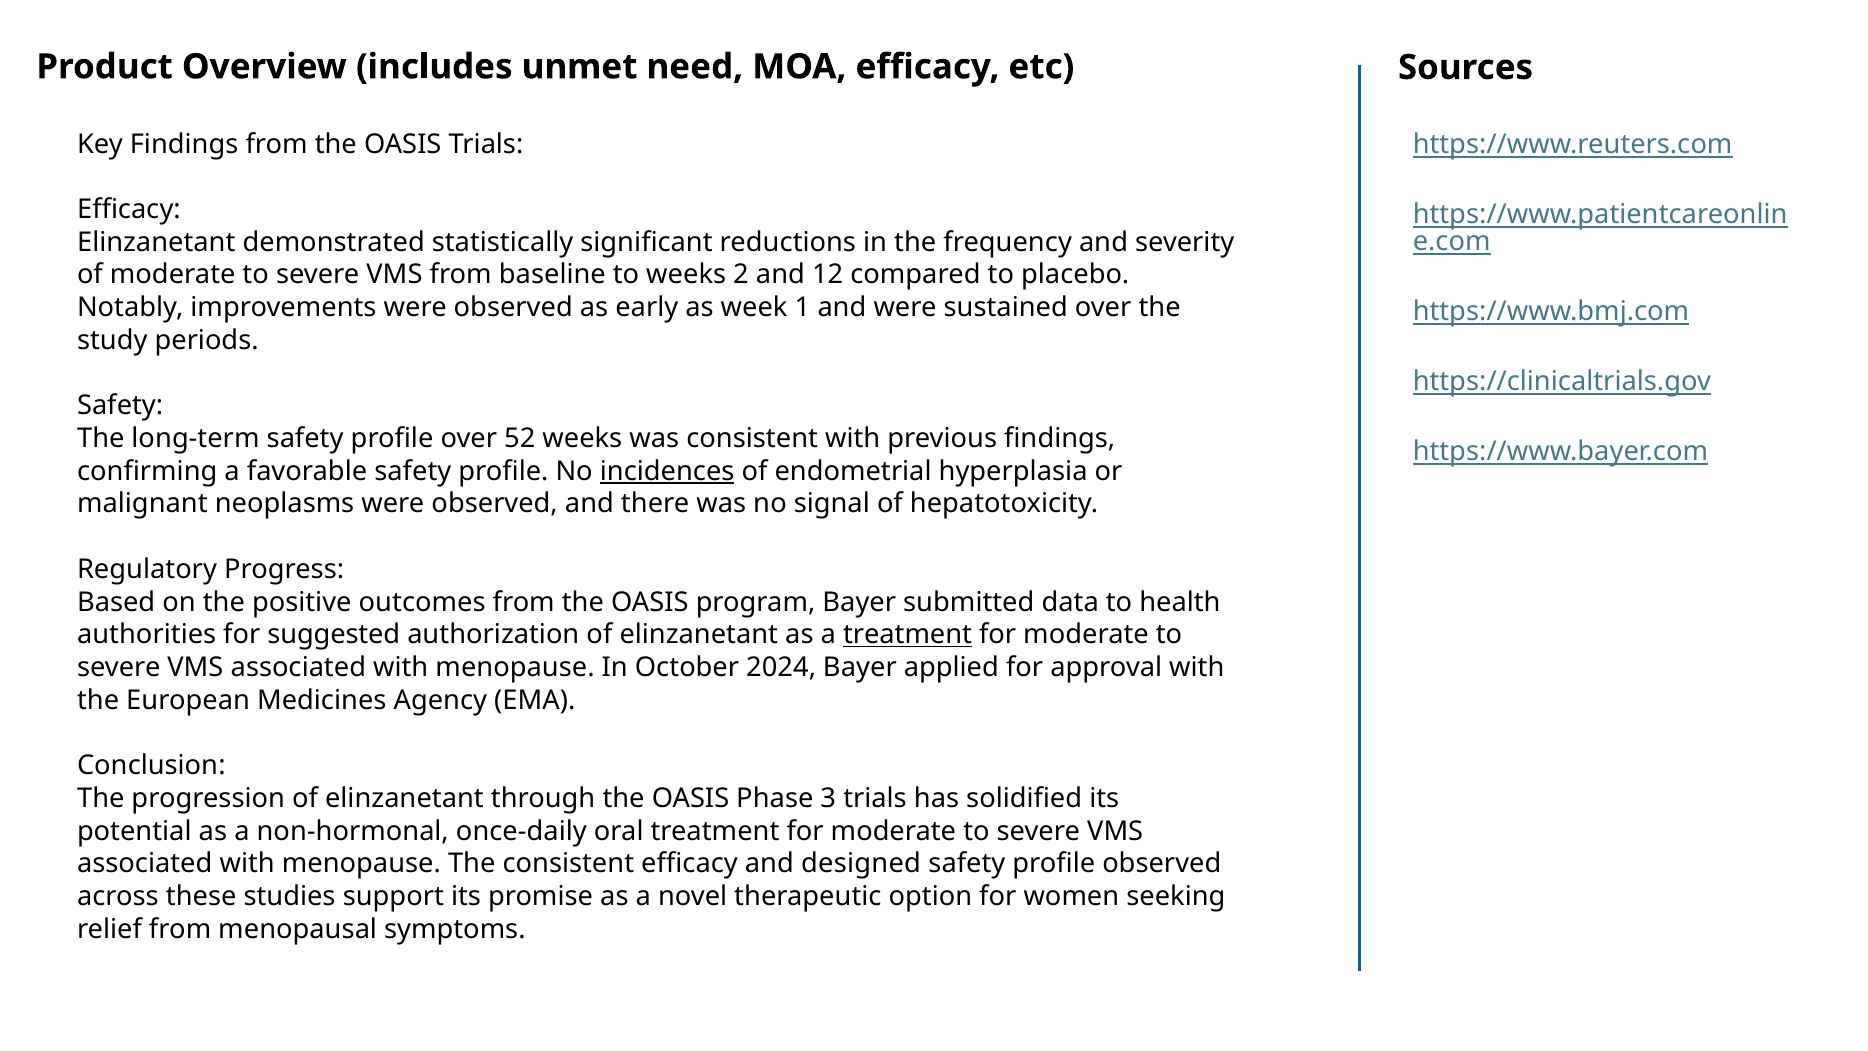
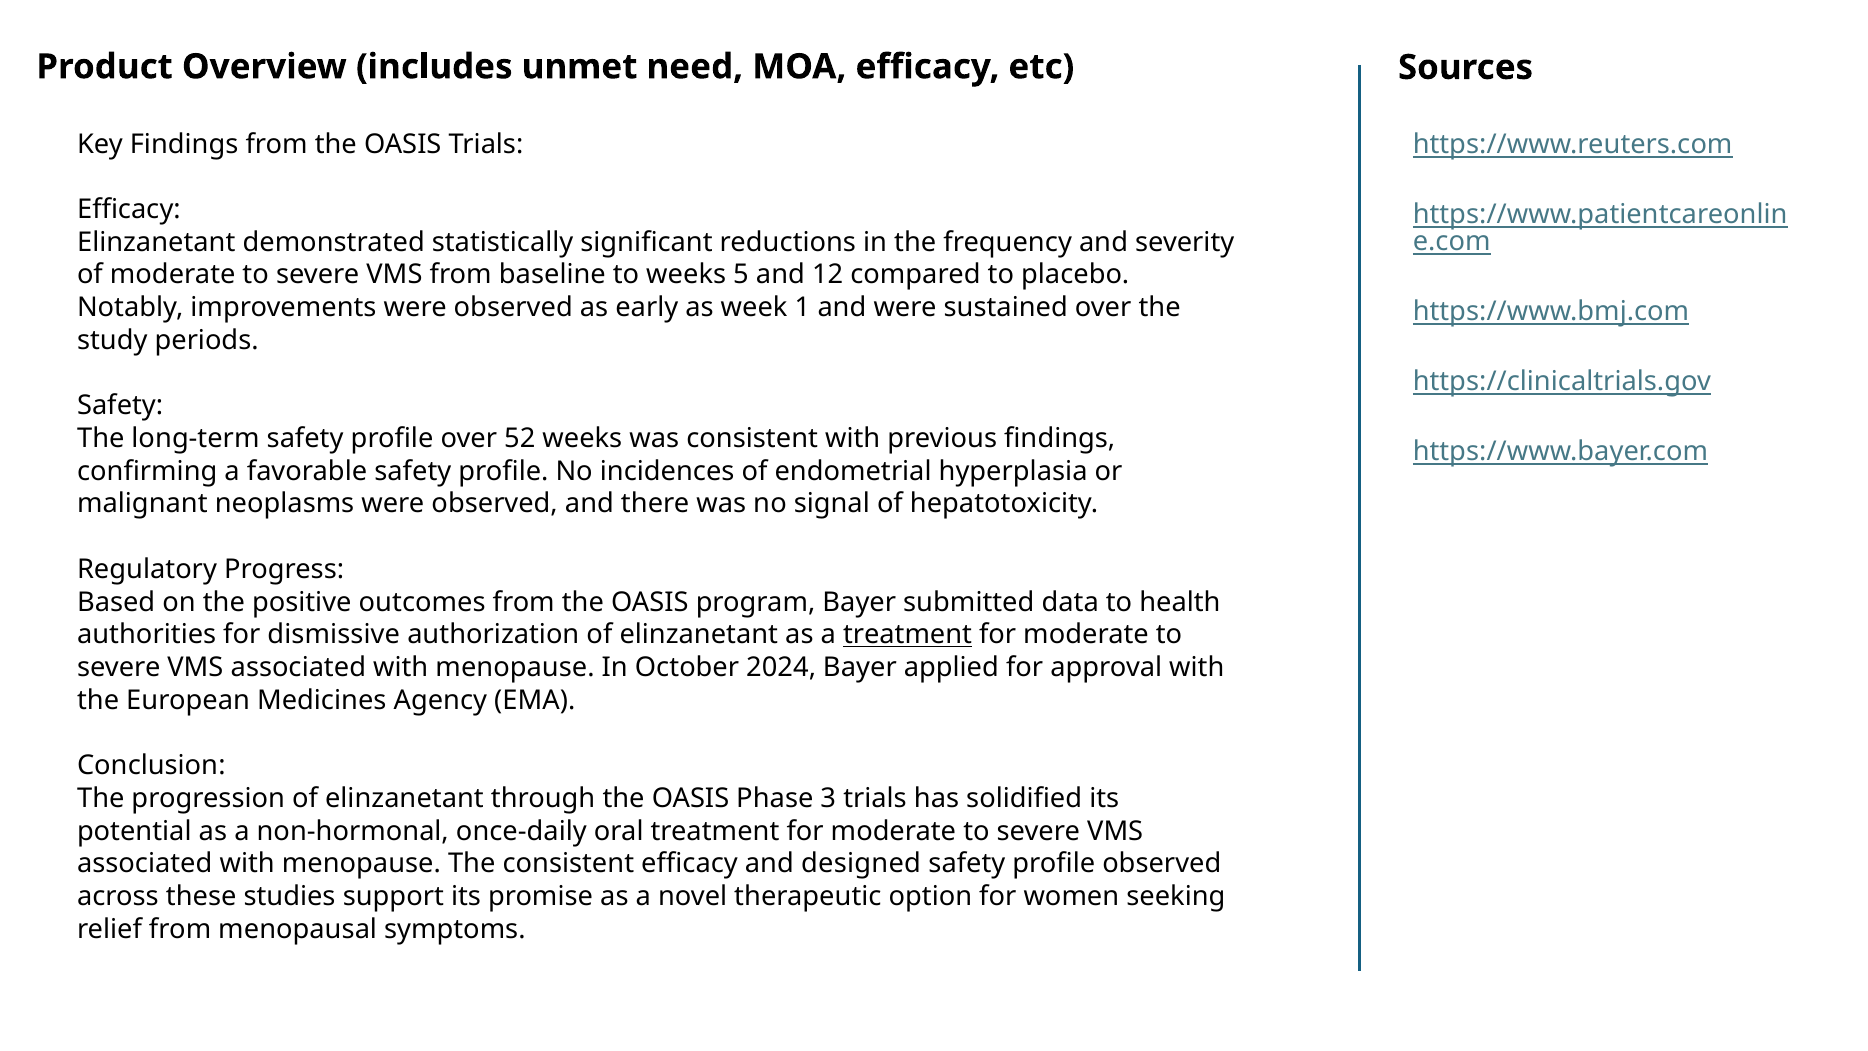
2: 2 -> 5 (741, 275)
incidences underline: present -> none (667, 471)
suggested: suggested -> dismissive (334, 635)
